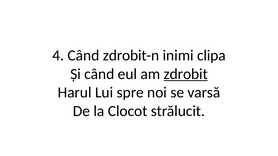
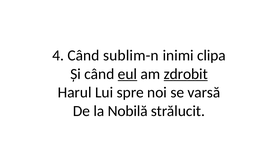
zdrobit-n: zdrobit-n -> sublim-n (131, 56)
eul underline: none -> present (127, 74)
Clocot: Clocot -> Nobilă (128, 111)
